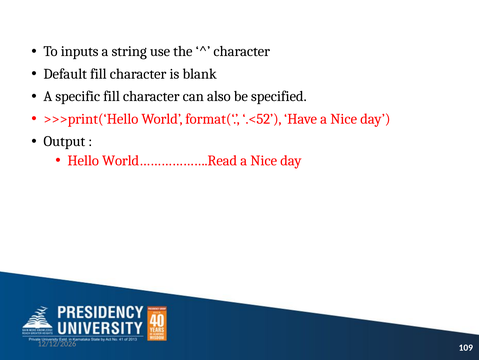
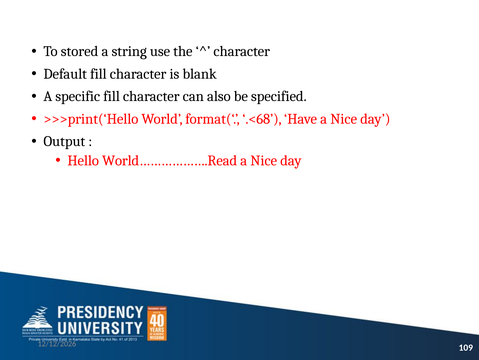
inputs: inputs -> stored (80, 51)
.<52: .<52 -> .<68 (262, 119)
